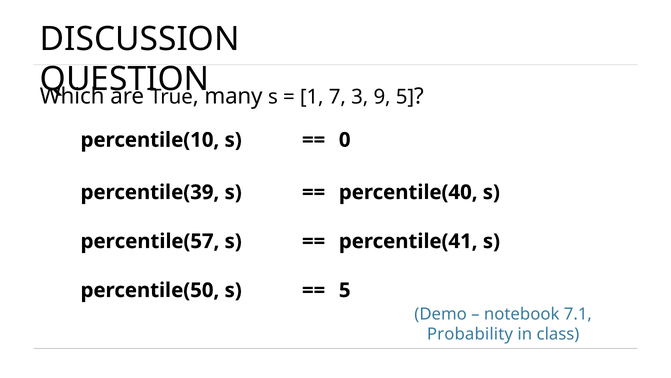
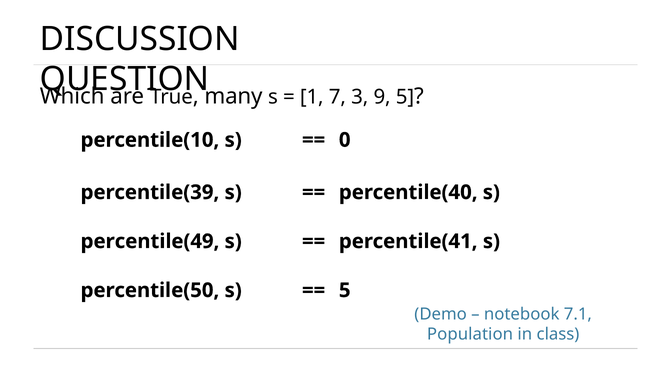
percentile(57: percentile(57 -> percentile(49 (150, 241)
Probability: Probability -> Population (470, 334)
